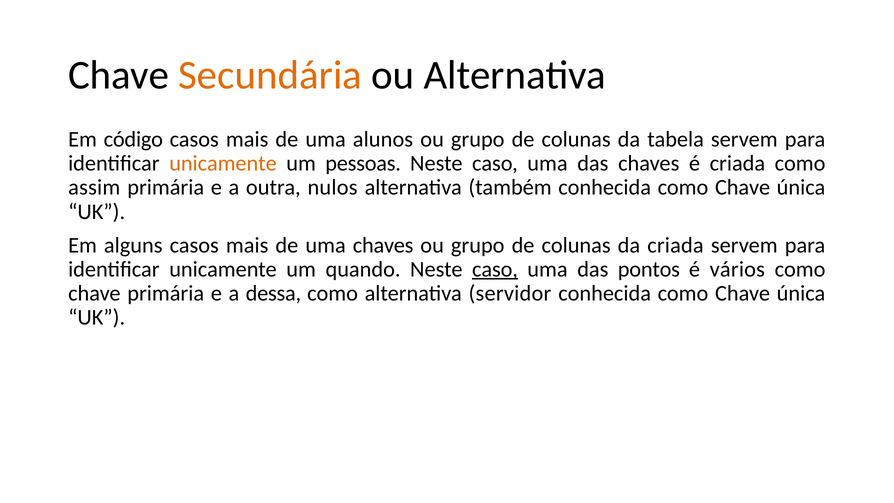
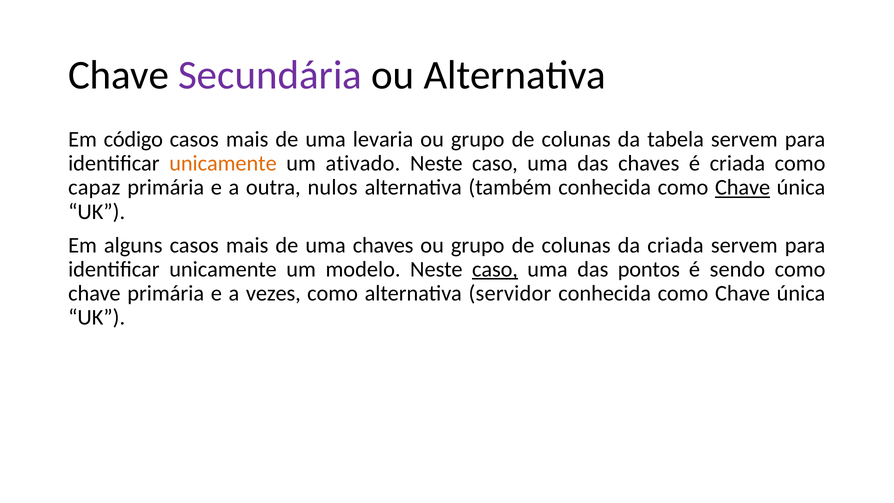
Secundária colour: orange -> purple (270, 75)
alunos: alunos -> levaria (383, 139)
pessoas: pessoas -> ativado (363, 163)
assim: assim -> capaz (94, 188)
Chave underline: none -> present (743, 188)
quando: quando -> modelo (363, 269)
vários: vários -> sendo (737, 269)
dessa: dessa -> vezes (273, 293)
